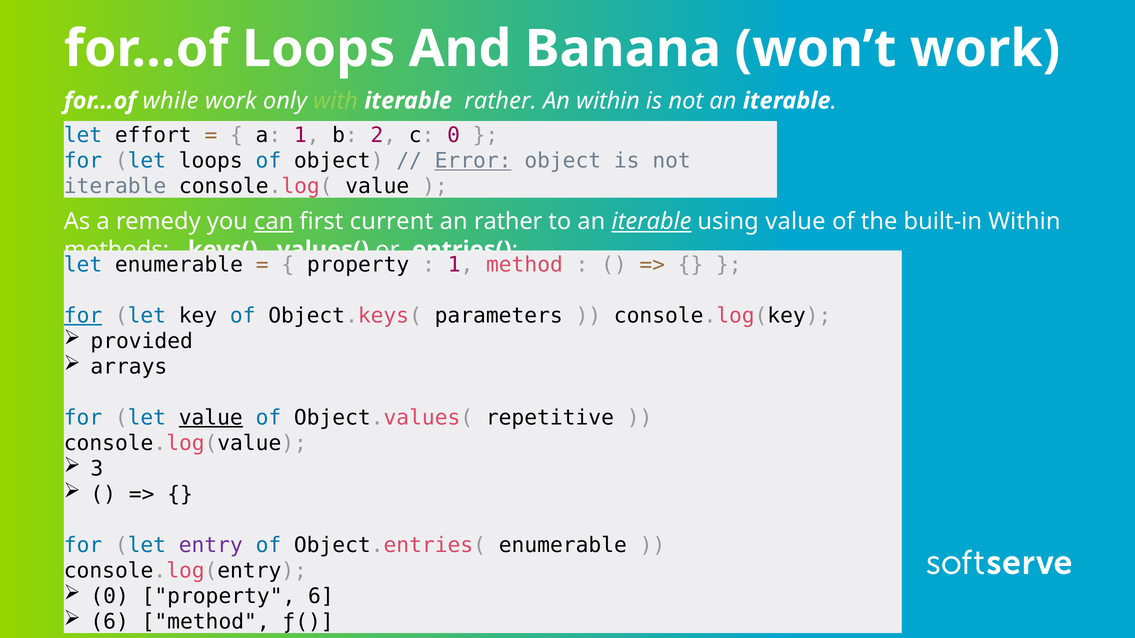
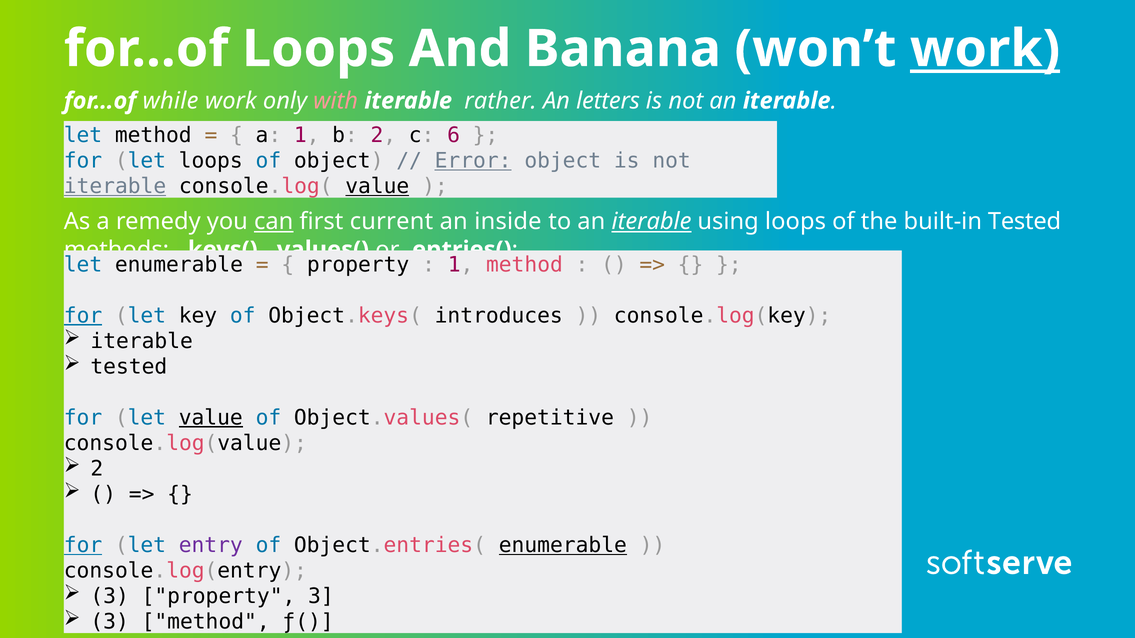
work underline: none -> present (985, 49)
with colour: light green -> pink (336, 101)
An within: within -> letters (608, 101)
let effort: effort -> method (153, 135)
c 0: 0 -> 6 (454, 135)
iterable underline: none -> present (115, 187)
value underline: none -> present (377, 187)
an rather: rather -> inside (508, 222)
using value: value -> loops (795, 222)
built-in Within: Within -> Tested (1025, 222)
parameters: parameters -> introduces (499, 316)
provided: provided -> iterable (142, 341)
arrays: arrays -> tested (129, 367)
3: 3 -> 2 (97, 469)
for underline: none -> present (83, 546)
enumerable underline: none -> present (563, 546)
0: 0 -> 3 (110, 597)
property 6: 6 -> 3 (321, 597)
6: 6 -> 3 (110, 622)
